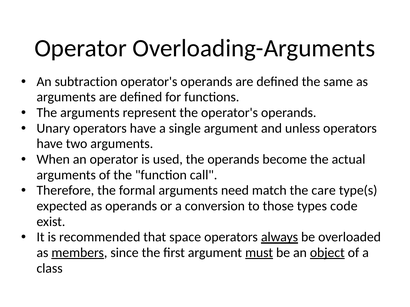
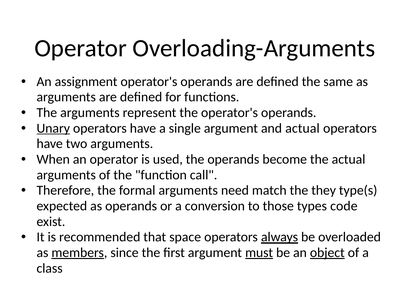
subtraction: subtraction -> assignment (86, 82)
Unary underline: none -> present (53, 128)
and unless: unless -> actual (302, 128)
care: care -> they (324, 191)
